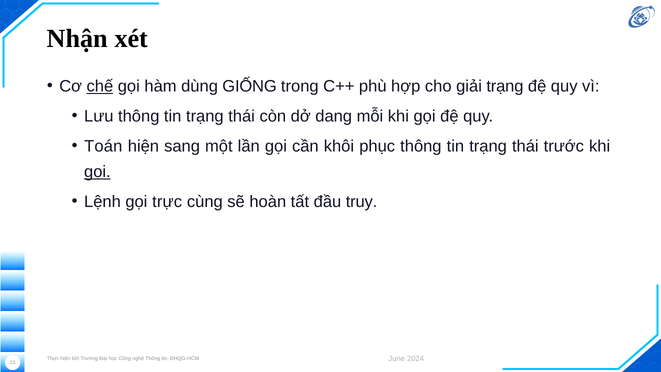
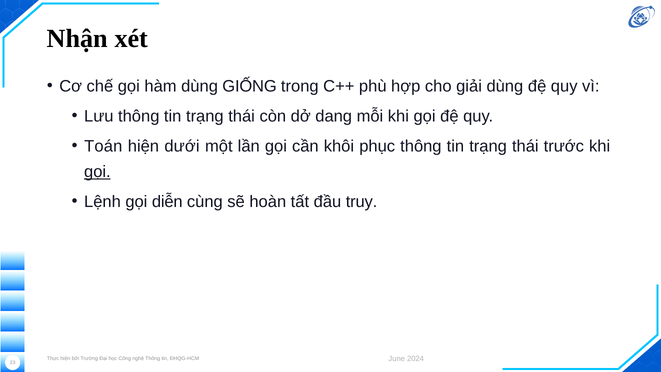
chế underline: present -> none (100, 86)
giải trạng: trạng -> dùng (505, 86)
sang: sang -> dưới (182, 146)
trực: trực -> diễn (167, 202)
